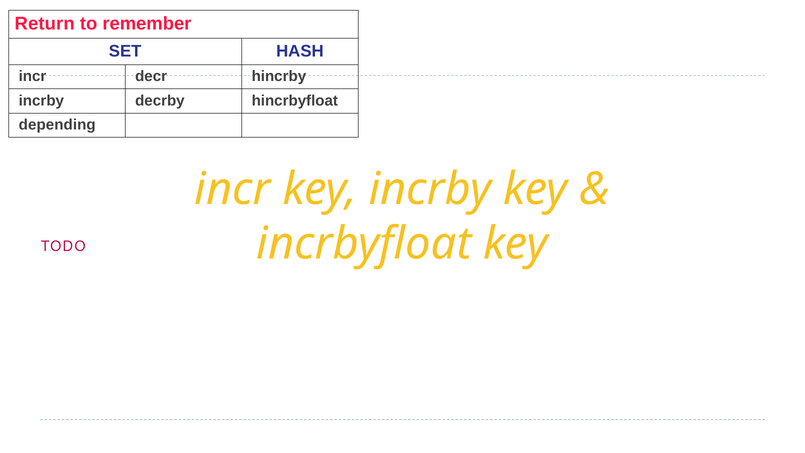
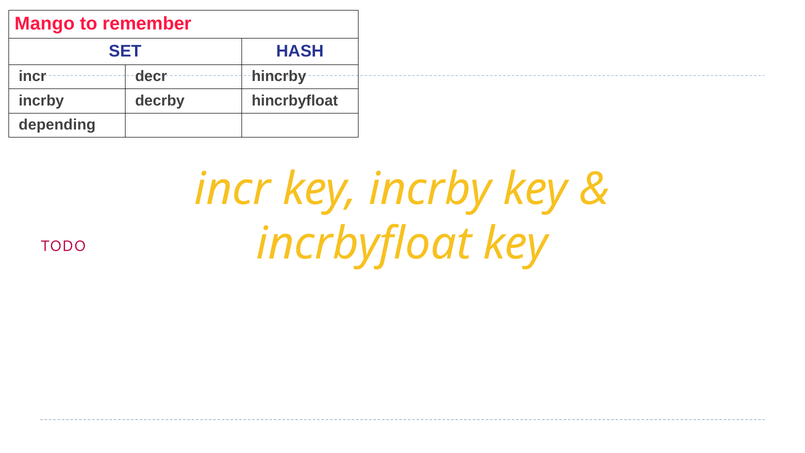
Return: Return -> Mango (45, 24)
